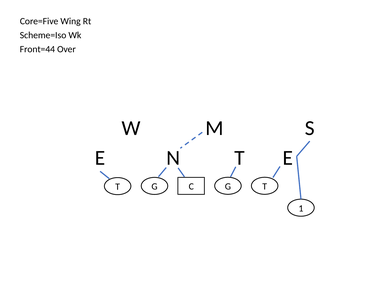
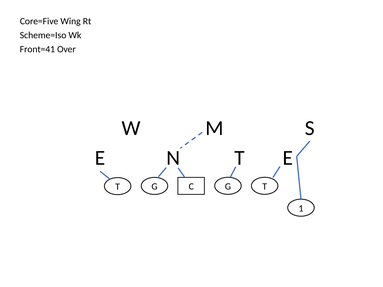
Front=44: Front=44 -> Front=41 (37, 49)
